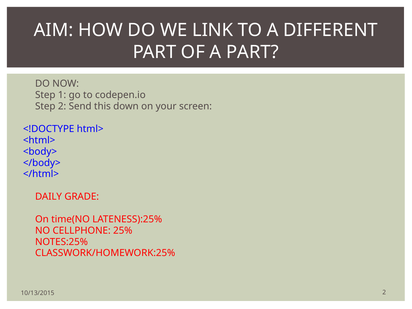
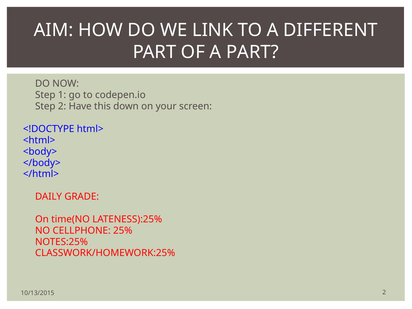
Send: Send -> Have (80, 106)
